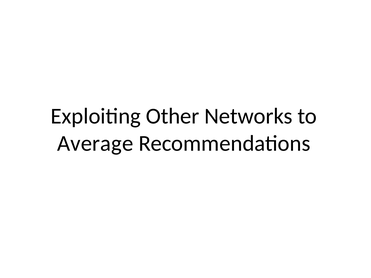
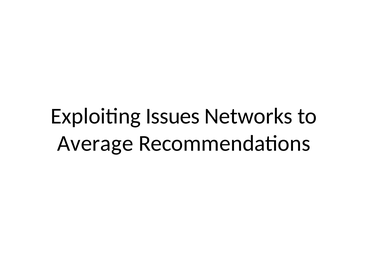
Other: Other -> Issues (173, 116)
